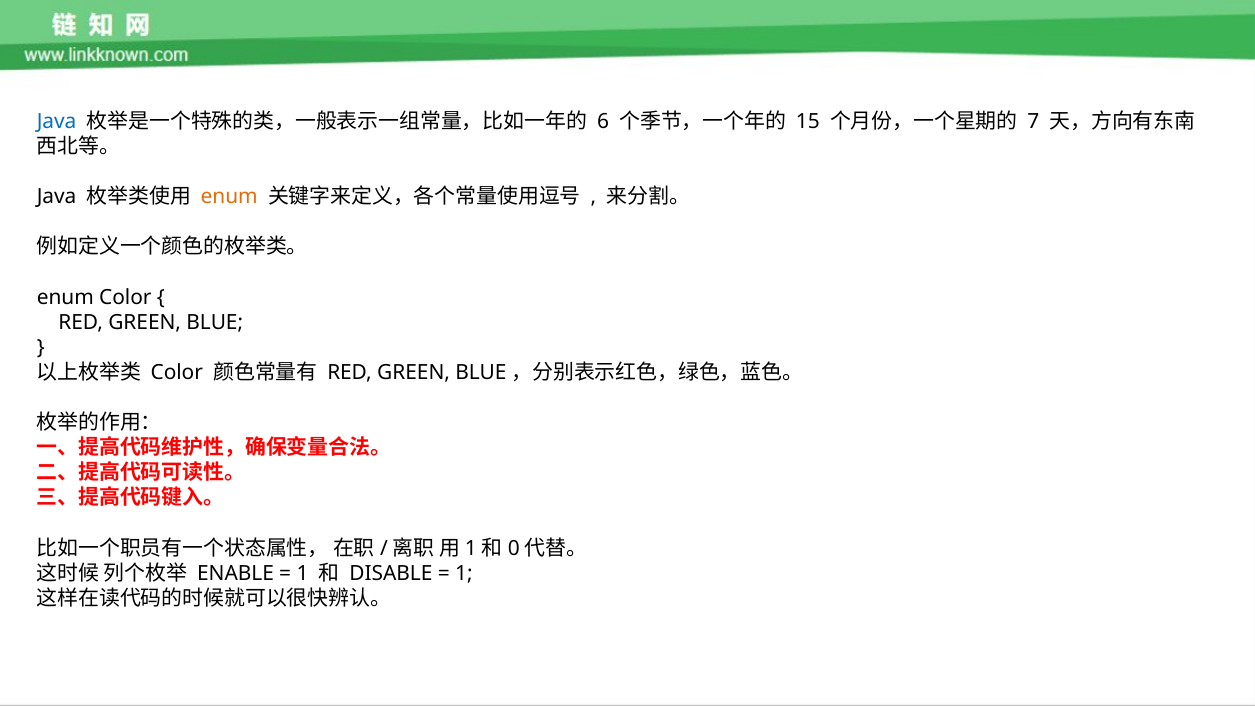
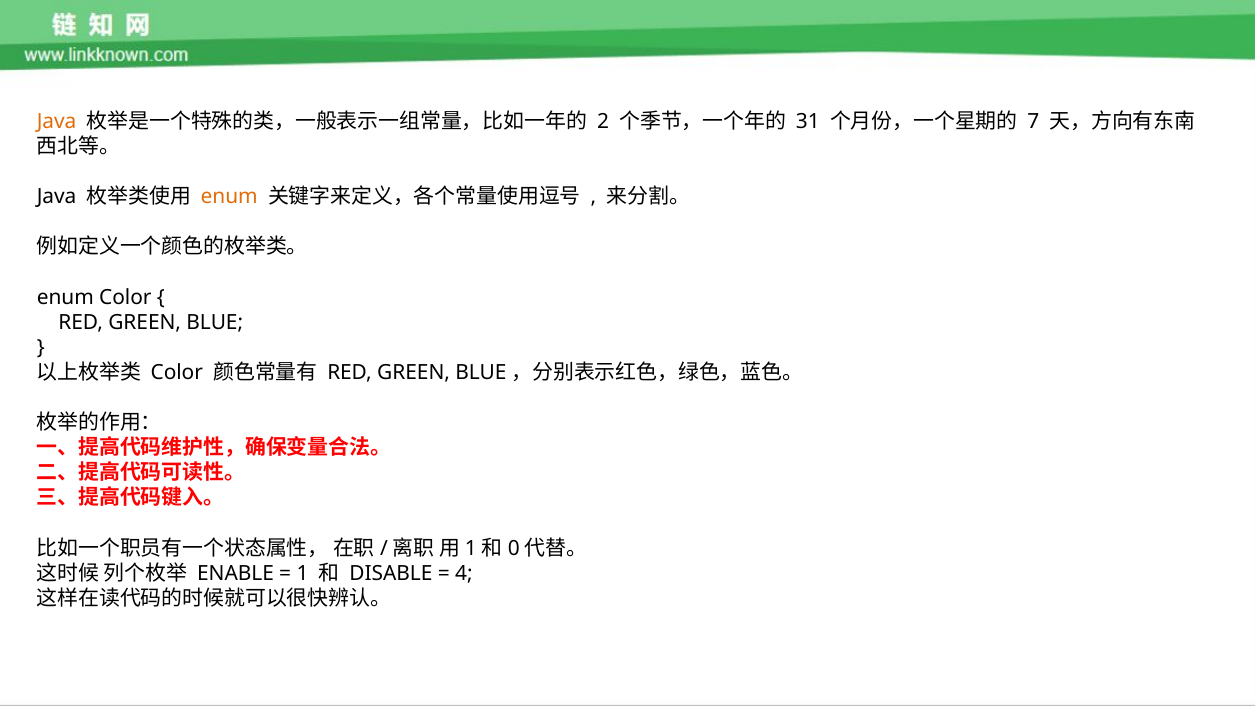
Java colour: blue -> orange (57, 122)
6: 6 -> 2 (603, 122)
15: 15 -> 31 (808, 122)
1: 1 -> 4 (464, 573)
